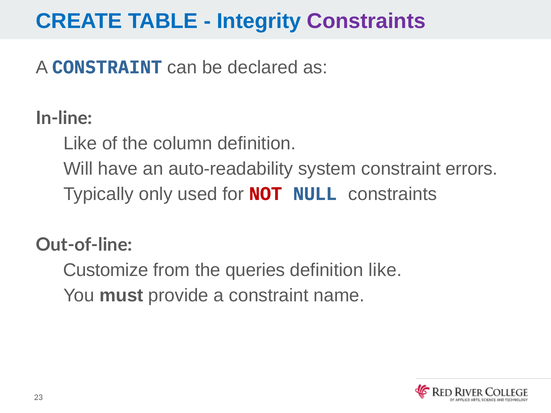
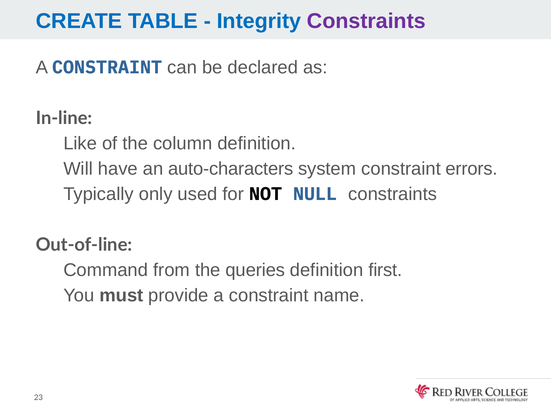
auto-readability: auto-readability -> auto-characters (231, 169)
NOT colour: red -> black (266, 194)
Customize: Customize -> Command (106, 270)
definition like: like -> first (385, 270)
